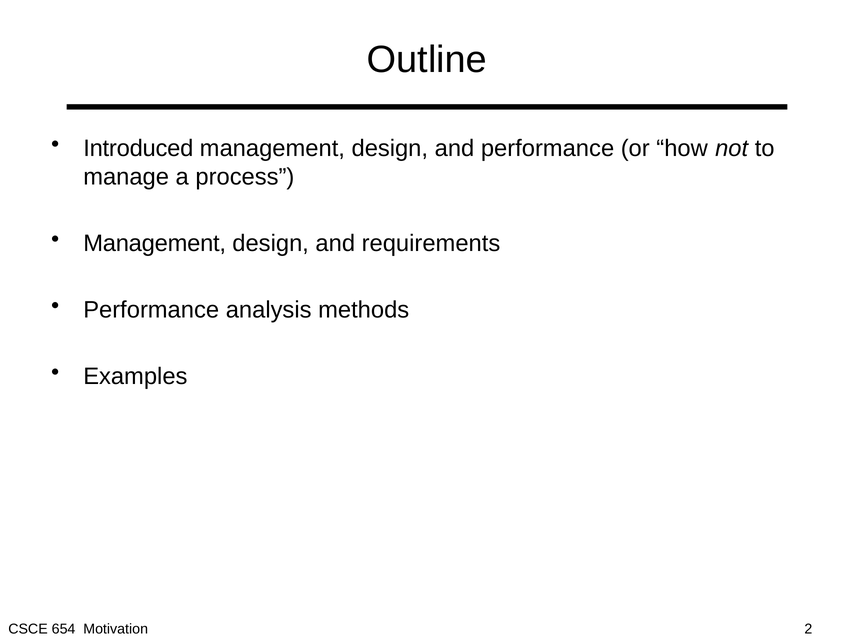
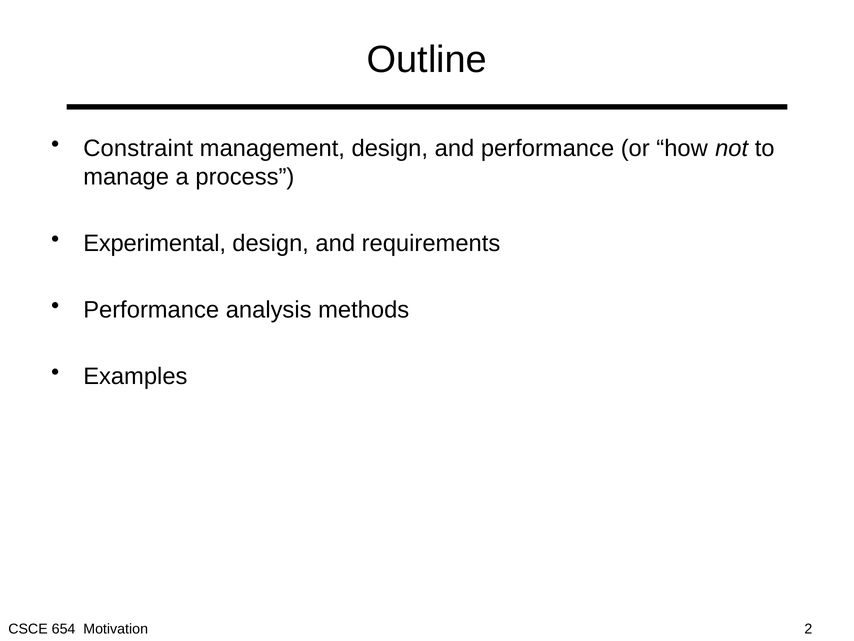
Introduced: Introduced -> Constraint (138, 148)
Management: Management -> Experimental (155, 243)
